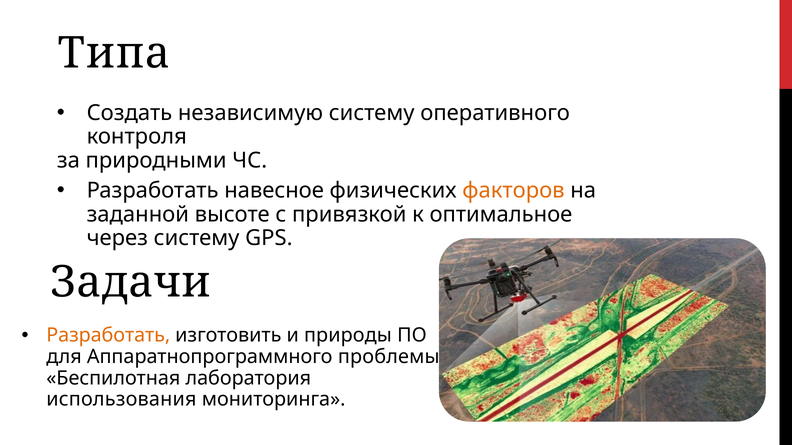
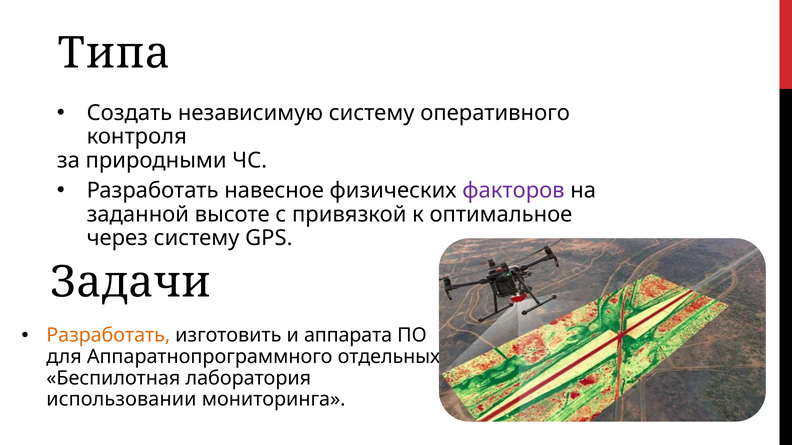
факторов colour: orange -> purple (513, 191)
природы: природы -> аппарата (348, 336)
проблемы: проблемы -> отдельных (389, 357)
использования: использования -> использовании (121, 400)
